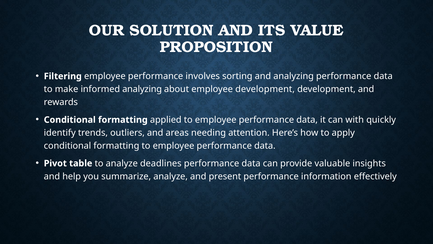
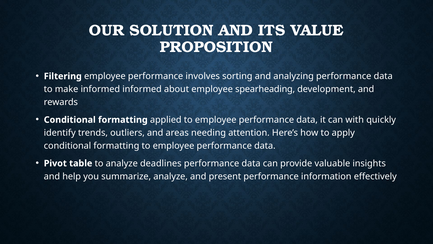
informed analyzing: analyzing -> informed (142, 89)
employee development: development -> spearheading (265, 89)
